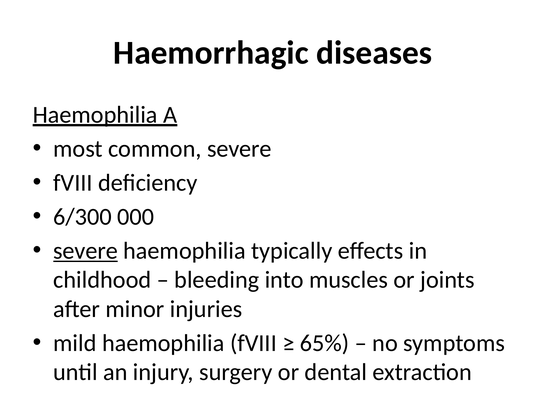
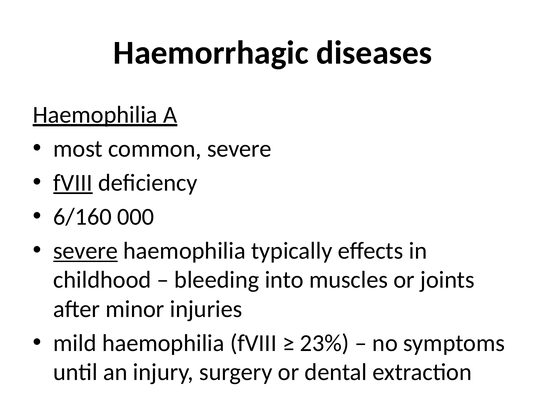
fVIII underline: none -> present (73, 183)
6/300: 6/300 -> 6/160 (83, 216)
65%: 65% -> 23% (325, 343)
